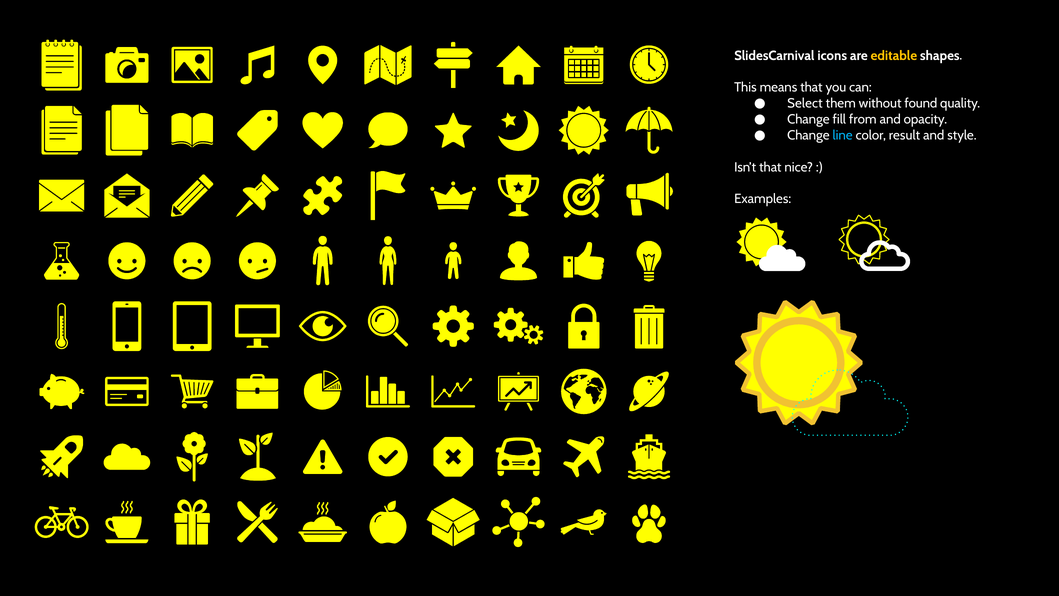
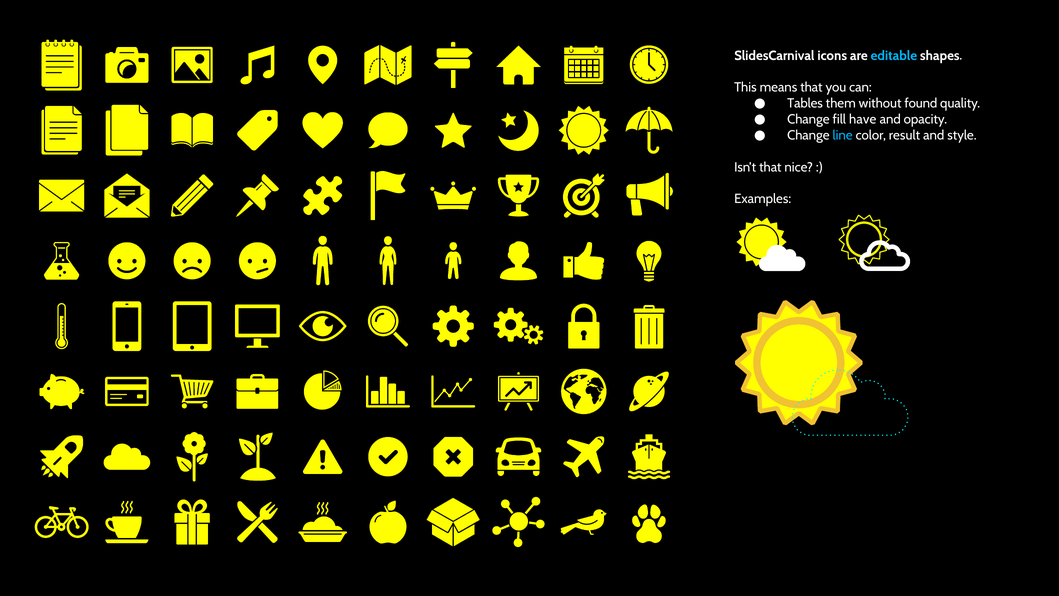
editable colour: yellow -> light blue (894, 56)
Select: Select -> Tables (805, 103)
from: from -> have (863, 119)
